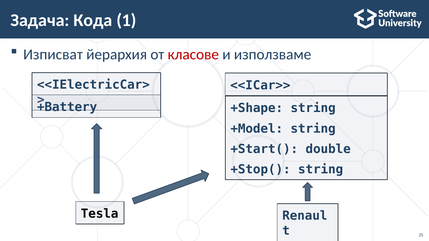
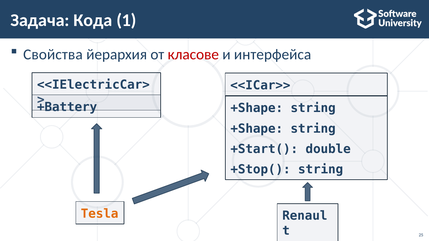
Изписват: Изписват -> Свойства (53, 54)
използваме: използваме -> интерфейса (273, 54)
+Model: +Model -> +Shape (257, 129)
Tesla colour: black -> orange (100, 214)
